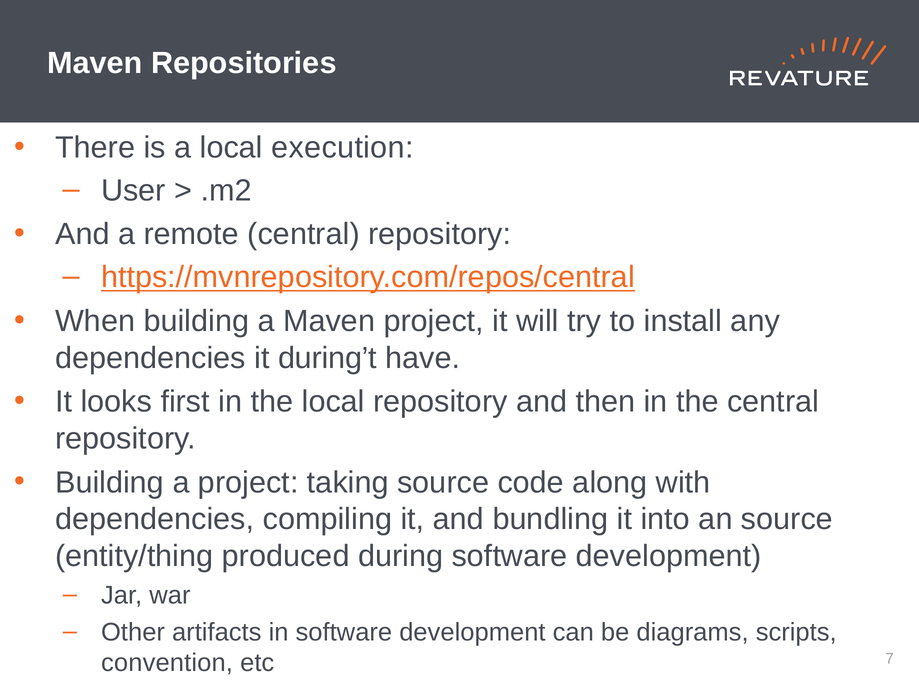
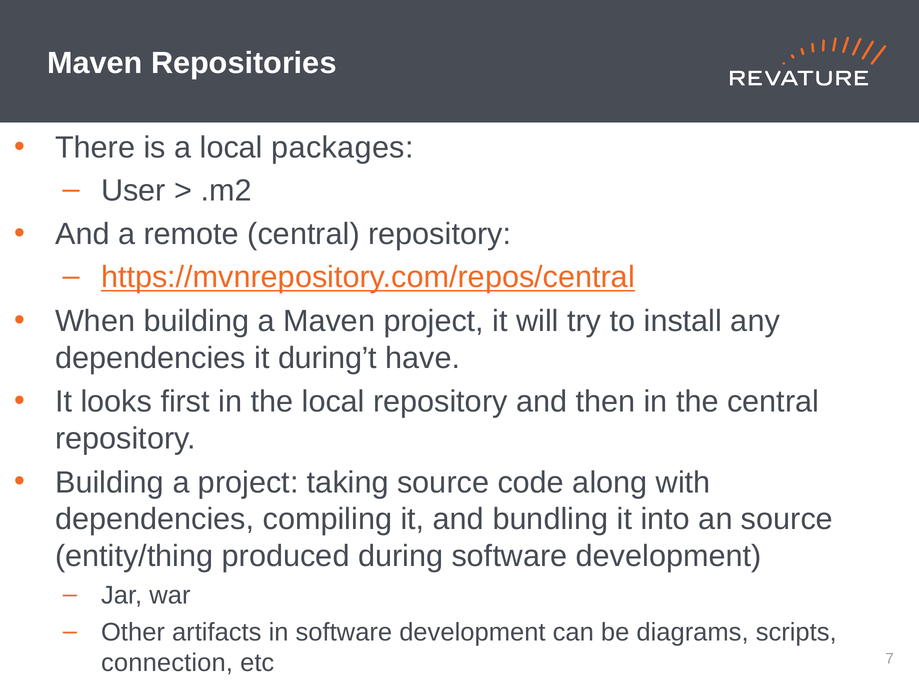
execution: execution -> packages (342, 148)
convention: convention -> connection (167, 663)
